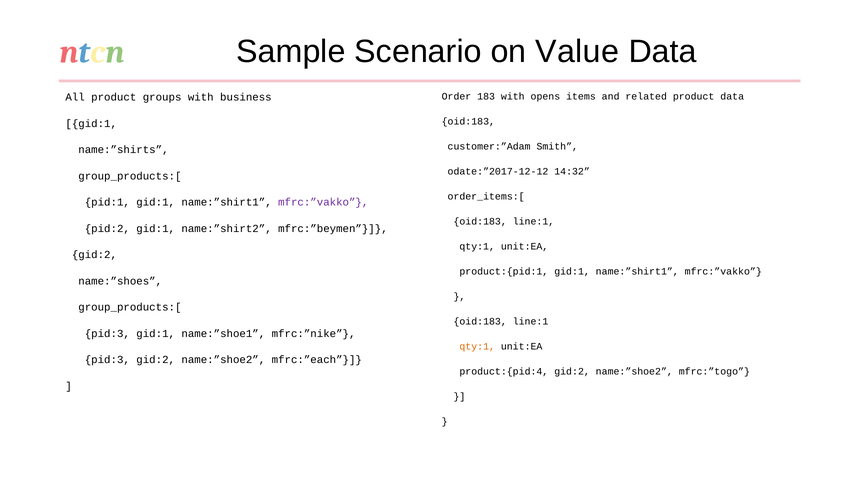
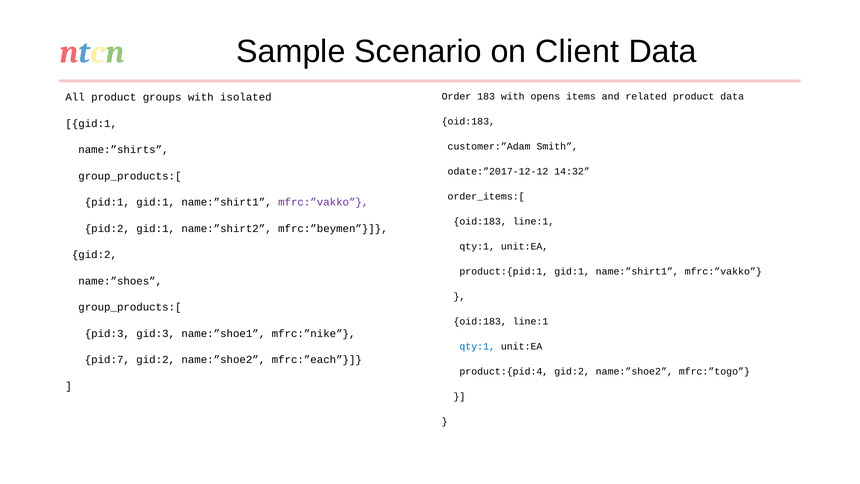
Value: Value -> Client (577, 52)
business: business -> isolated (246, 97)
pid:3 gid:1: gid:1 -> gid:3 (156, 333)
qty:1 colour: orange -> blue (477, 346)
pid:3: pid:3 -> pid:7 (107, 360)
